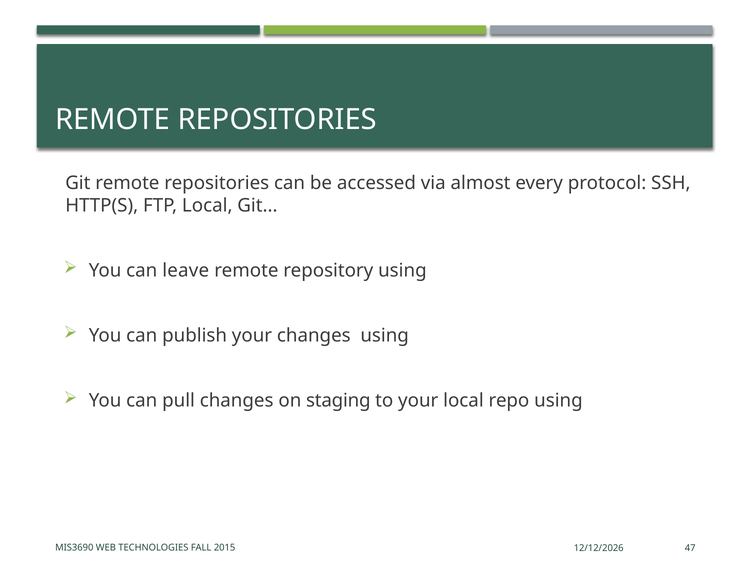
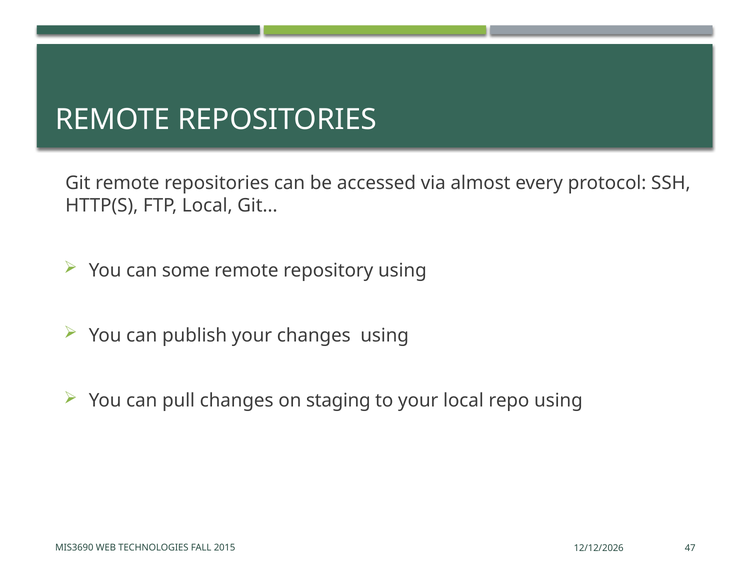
leave: leave -> some (186, 270)
